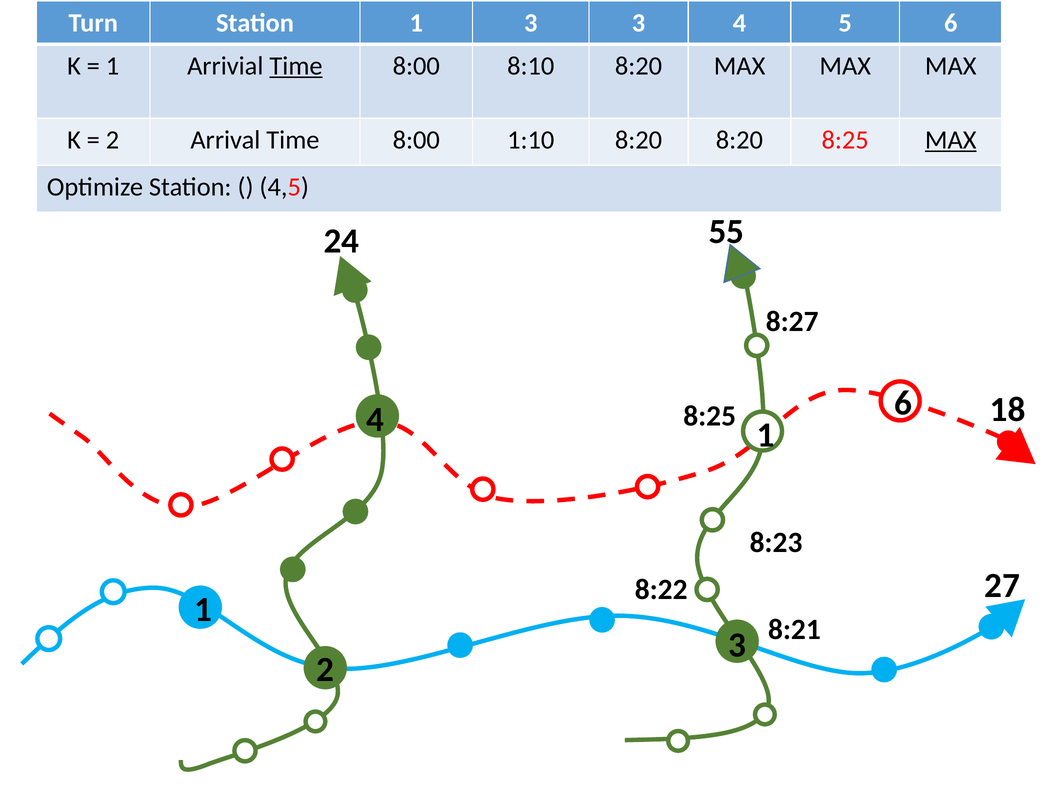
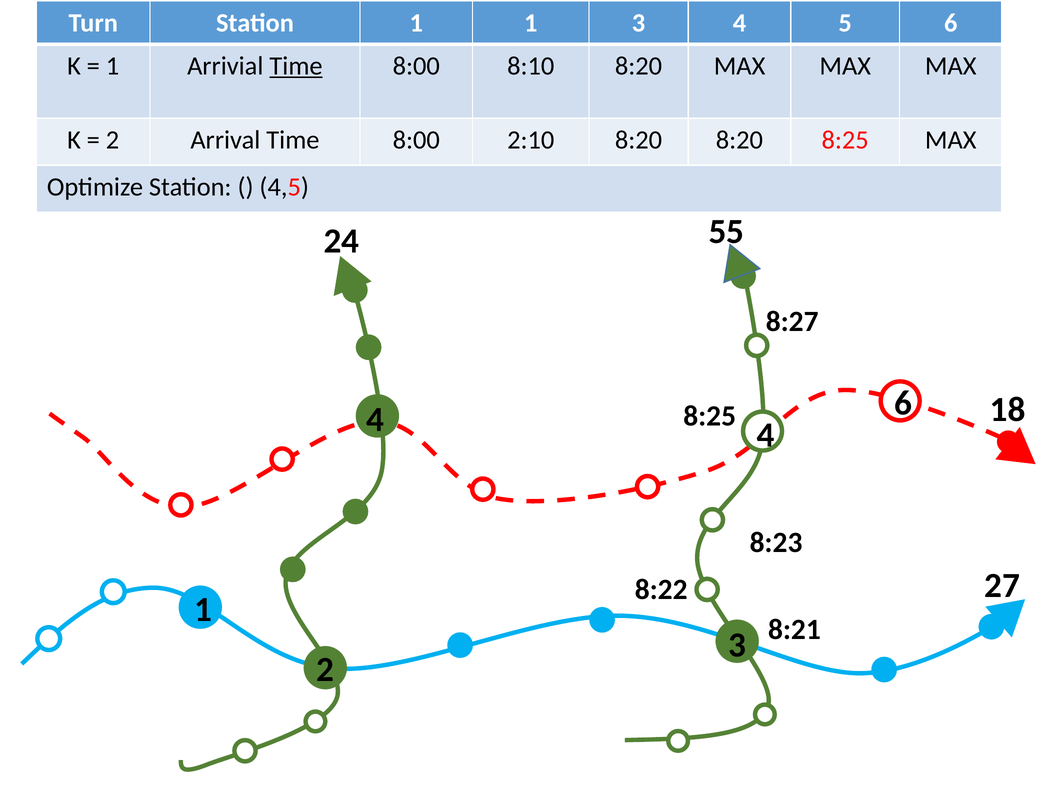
1 3: 3 -> 1 (531, 23)
1:10: 1:10 -> 2:10 (531, 140)
MAX underline: present -> none (951, 140)
4 1: 1 -> 4 (766, 435)
